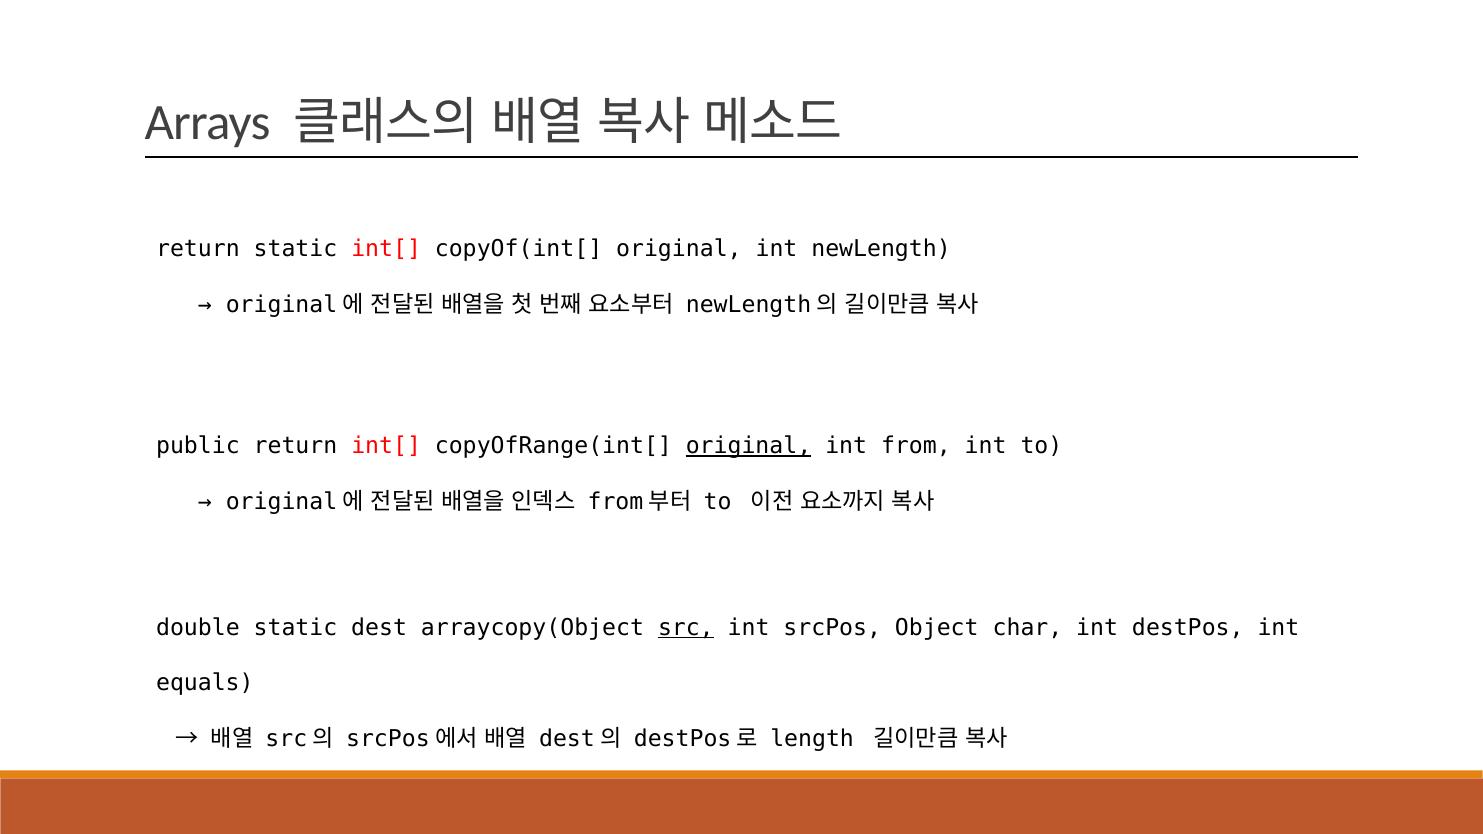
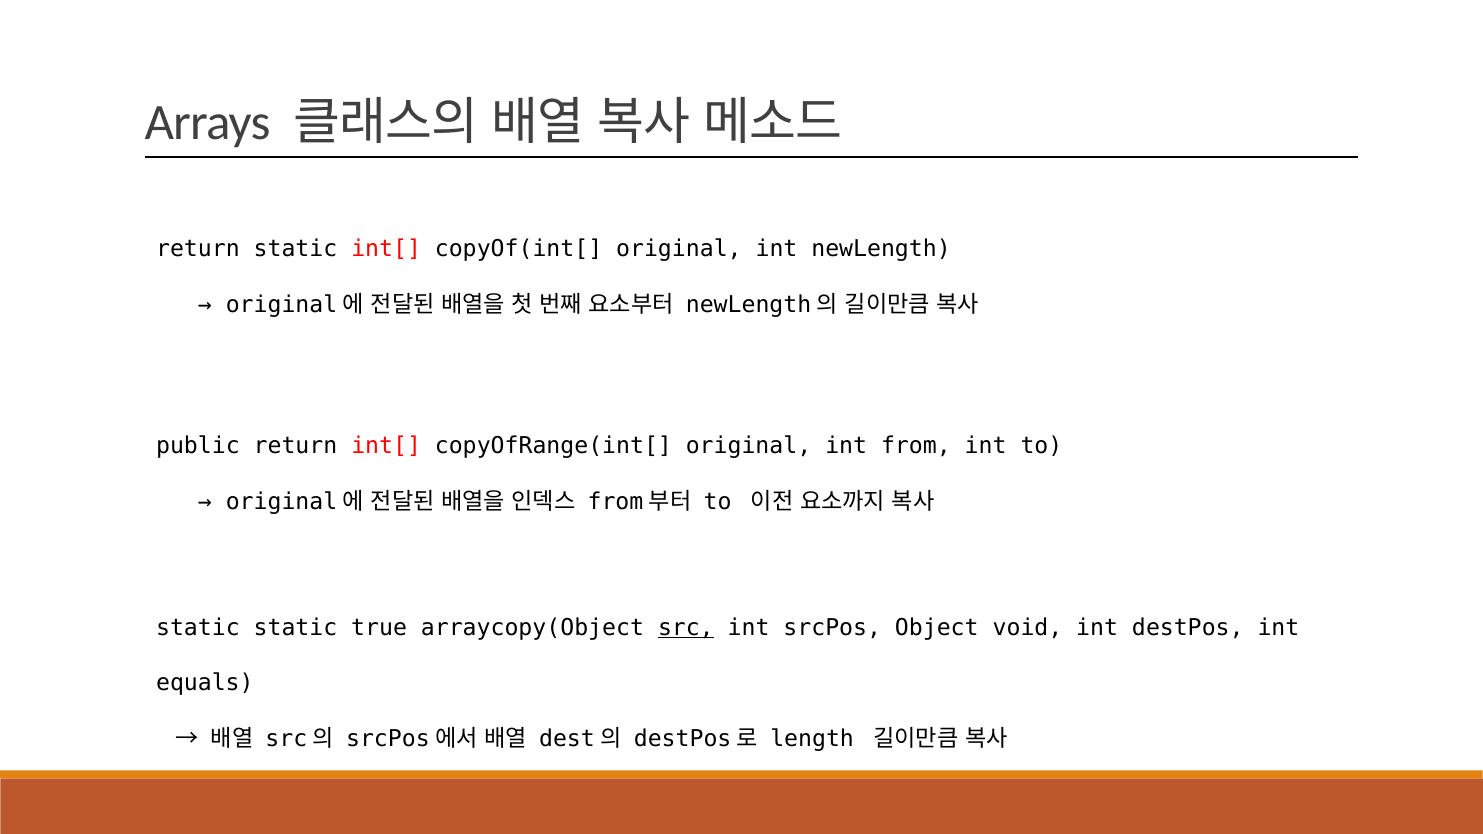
original underline: present -> none (749, 446)
double: double -> static (198, 628)
dest: dest -> true (379, 628)
char: char -> void (1027, 628)
